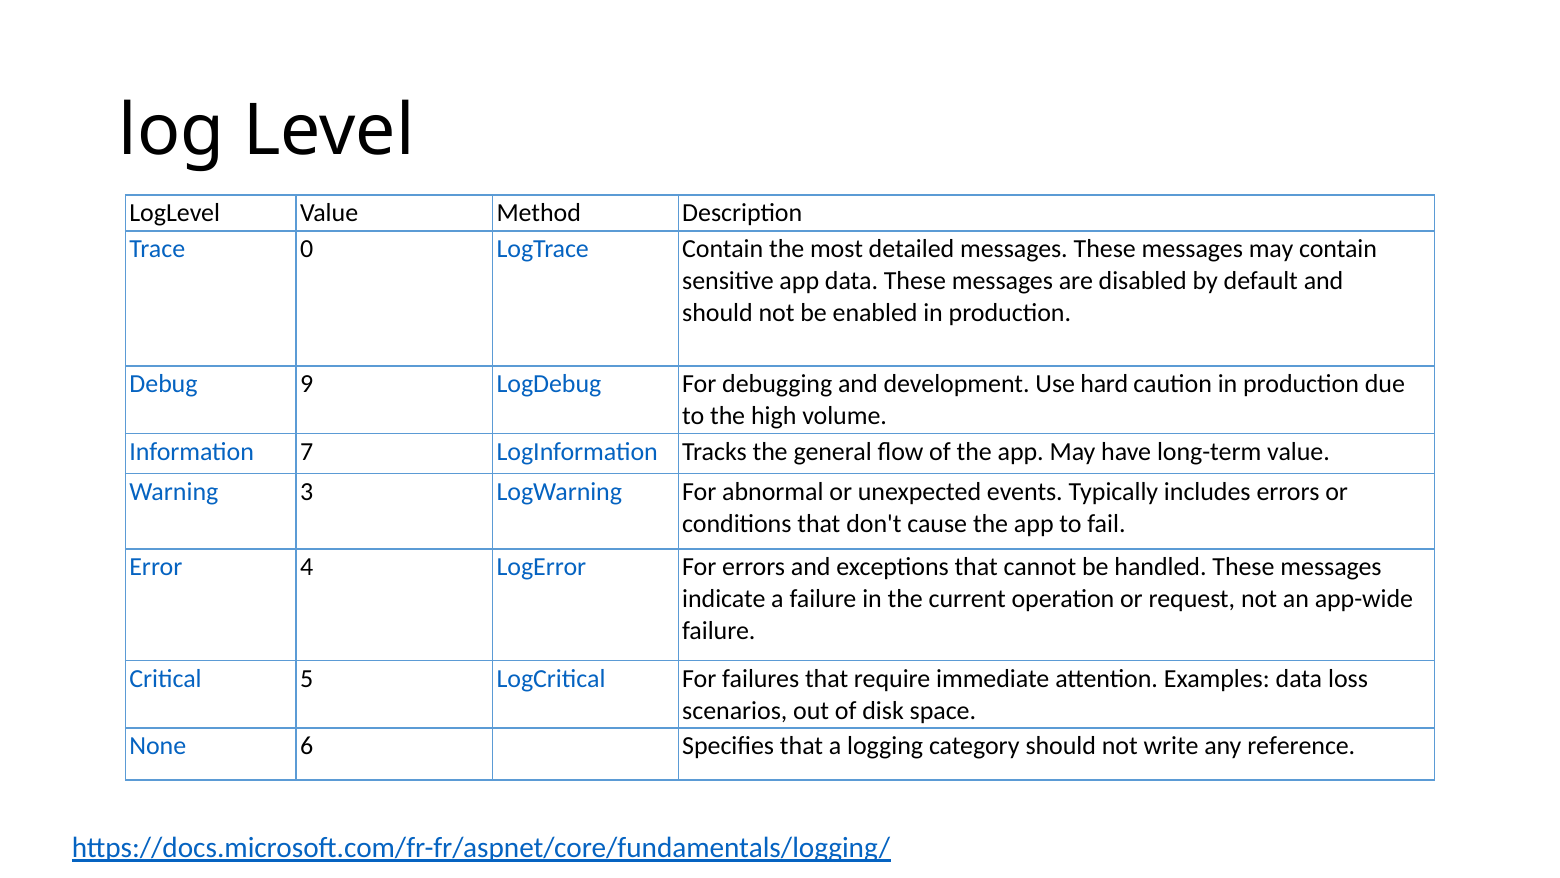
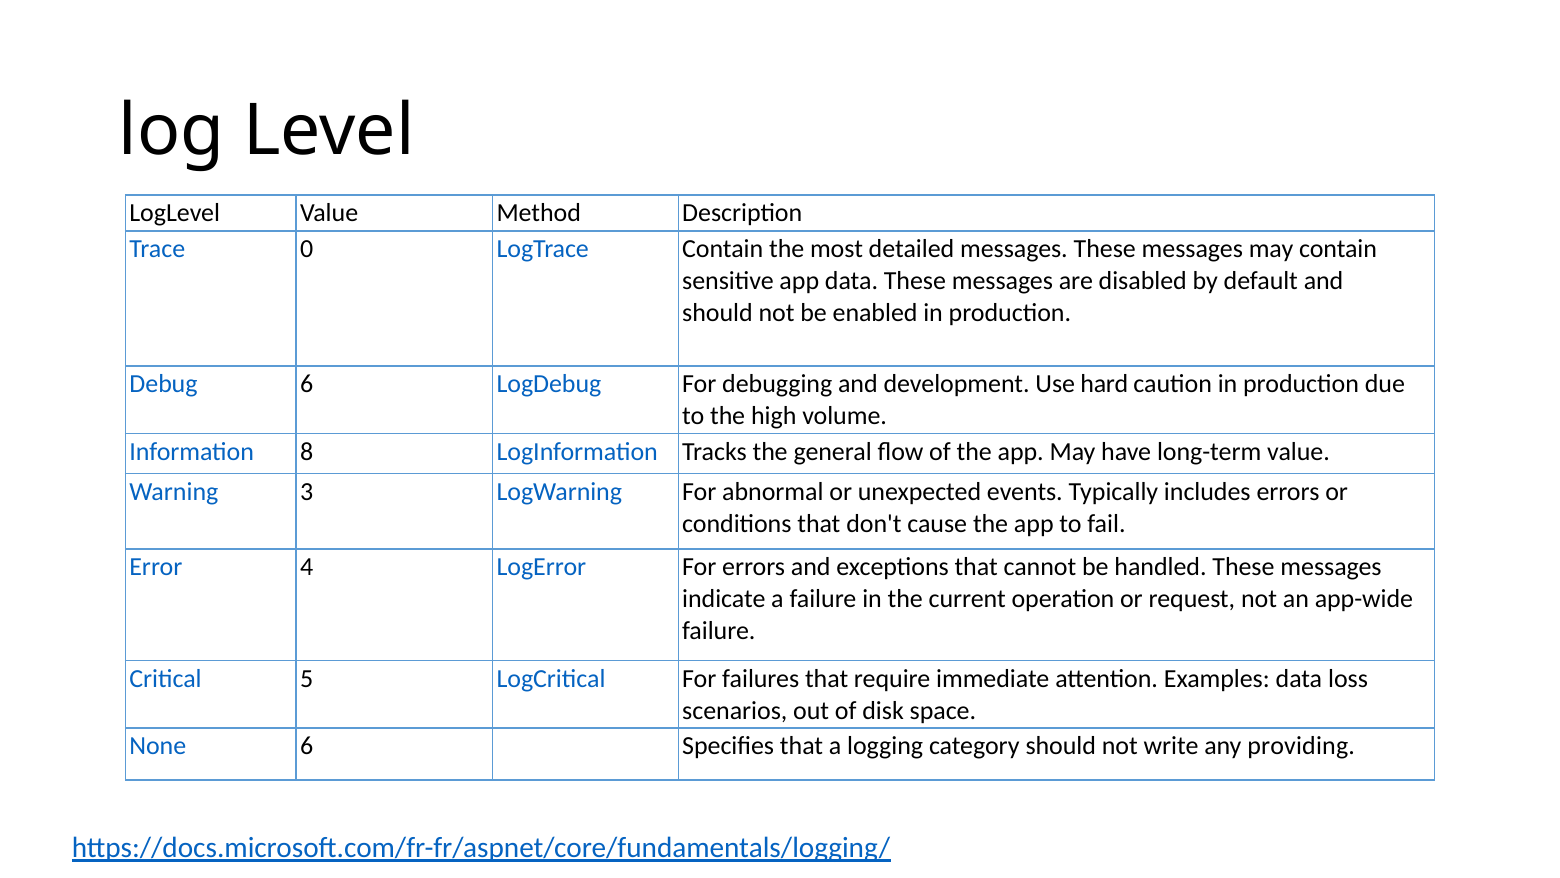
Debug 9: 9 -> 6 (307, 384)
7: 7 -> 8 (307, 452)
reference: reference -> providing (1301, 746)
